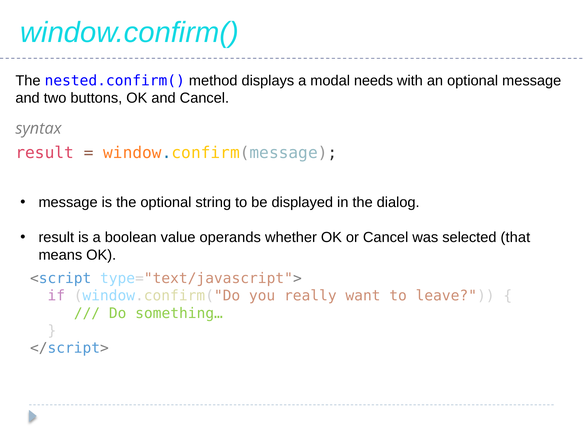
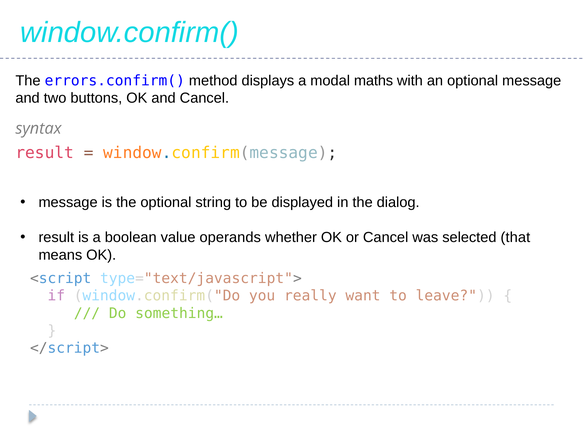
nested.confirm(: nested.confirm( -> errors.confirm( (115, 81)
needs: needs -> maths (374, 81)
